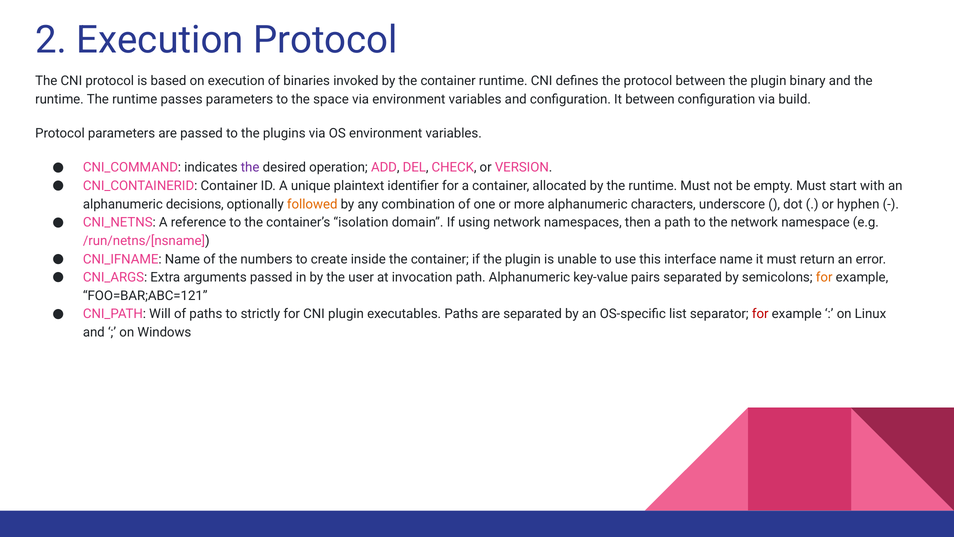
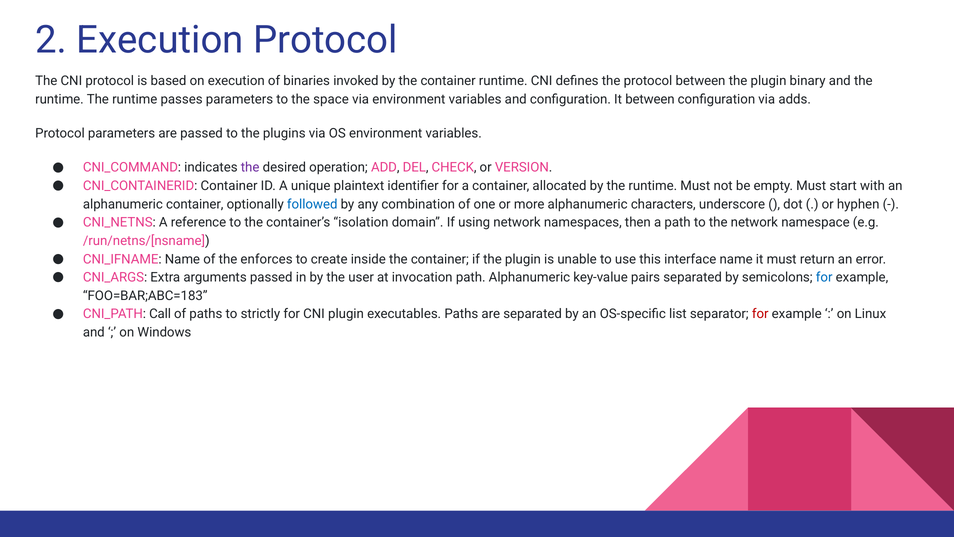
build: build -> adds (795, 99)
alphanumeric decisions: decisions -> container (195, 204)
followed colour: orange -> blue (312, 204)
numbers: numbers -> enforces (267, 259)
for colour: orange -> blue (824, 277)
FOO=BAR;ABC=121: FOO=BAR;ABC=121 -> FOO=BAR;ABC=183 (145, 296)
Will: Will -> Call (160, 314)
